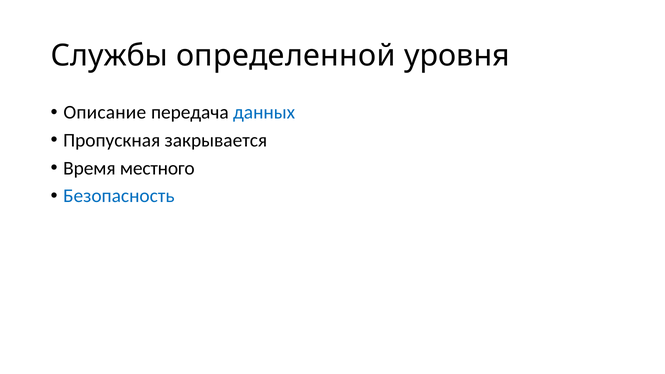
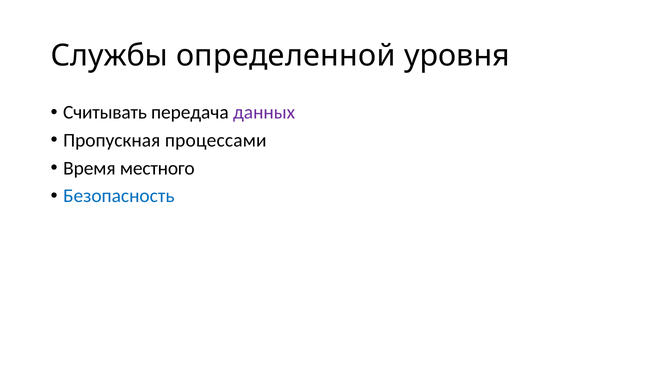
Описание: Описание -> Считывать (105, 112)
данных colour: blue -> purple (264, 112)
закрывается: закрывается -> процессами (216, 140)
